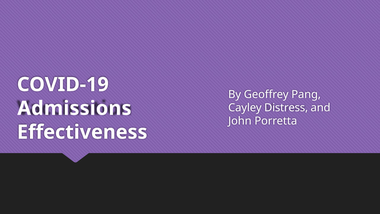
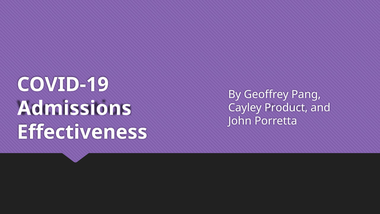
Distress: Distress -> Product (286, 108)
